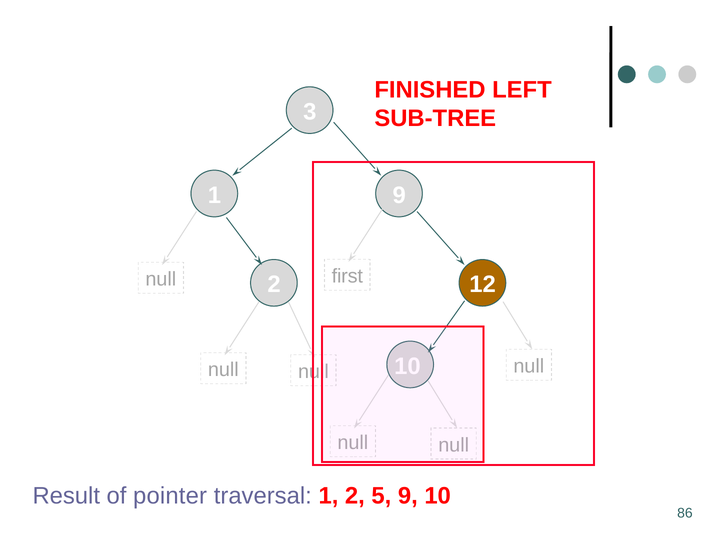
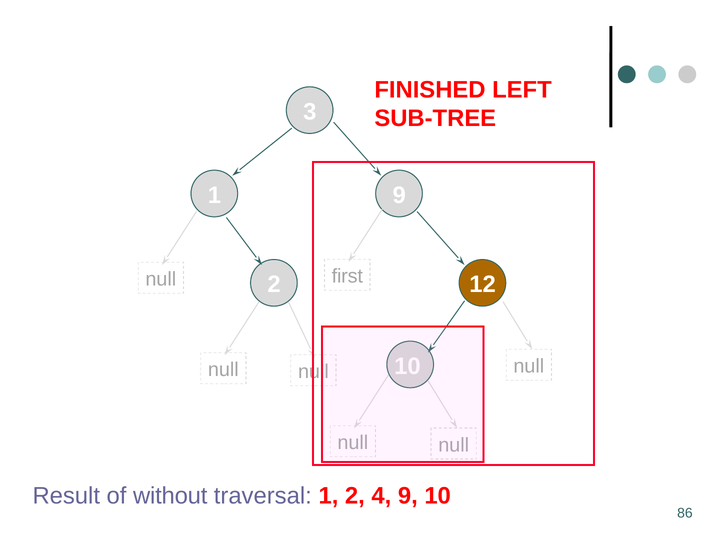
pointer: pointer -> without (170, 496)
5: 5 -> 4 (381, 496)
